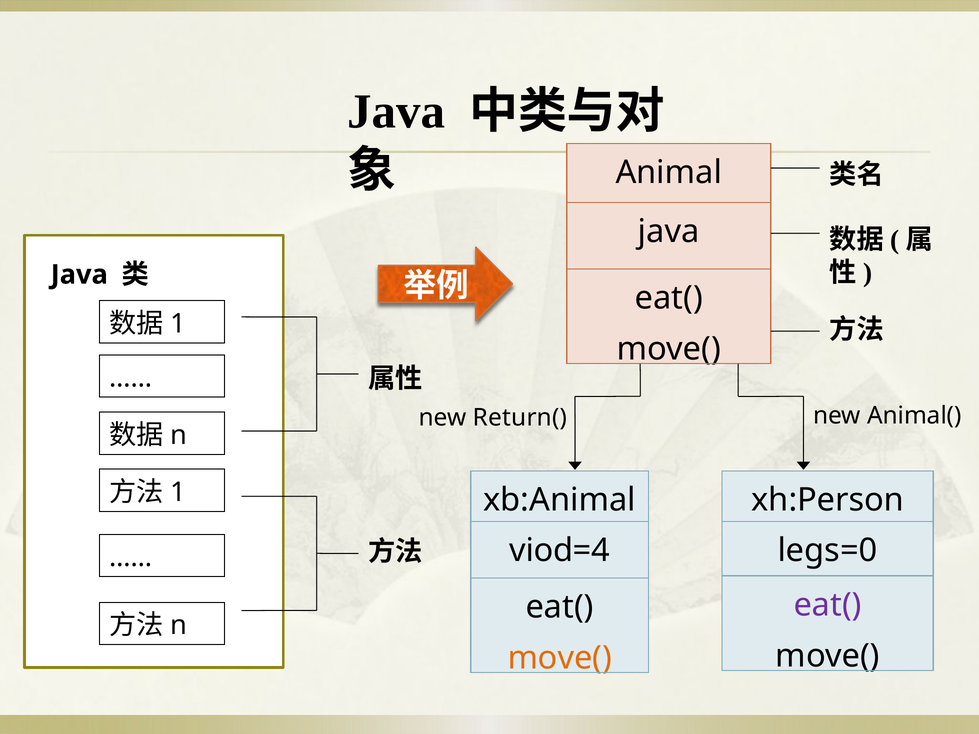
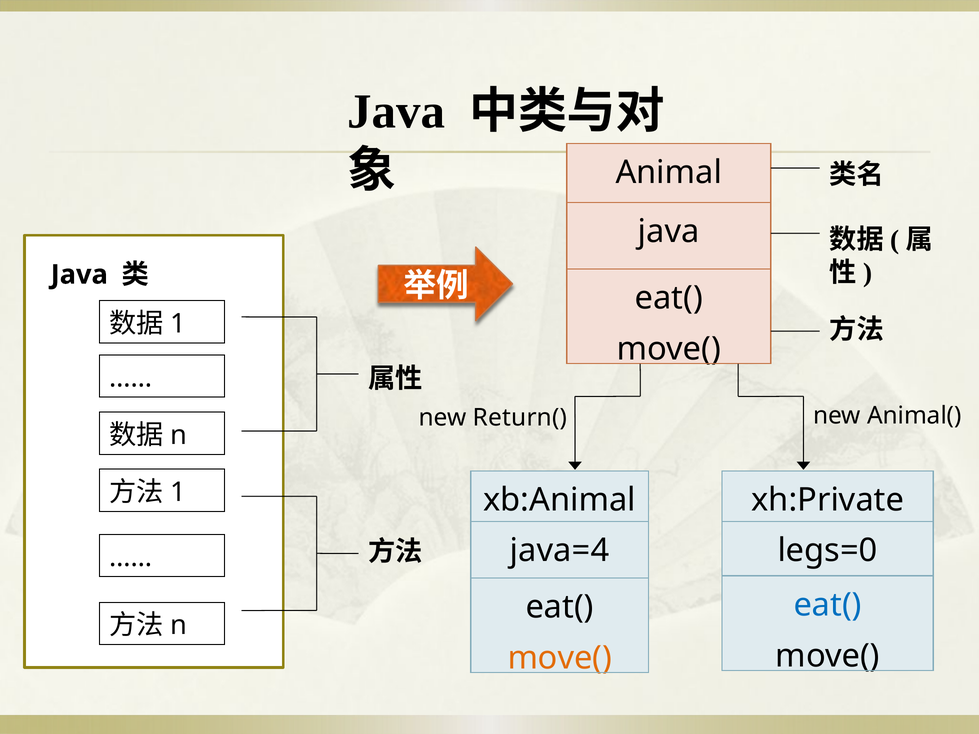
xh:Person: xh:Person -> xh:Private (828, 500)
viod=4: viod=4 -> java=4 (560, 551)
eat( colour: purple -> blue (828, 605)
